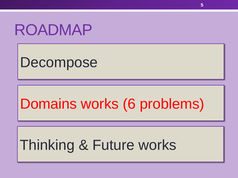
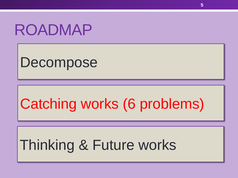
Domains: Domains -> Catching (48, 104)
